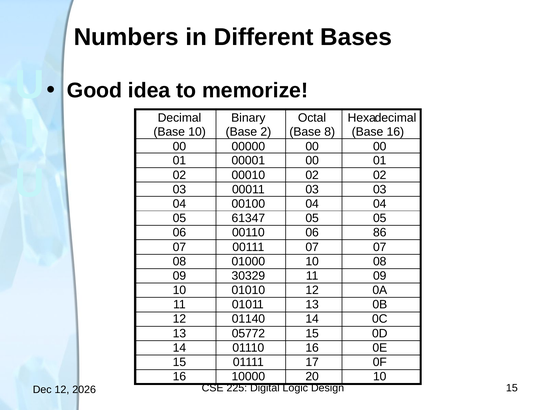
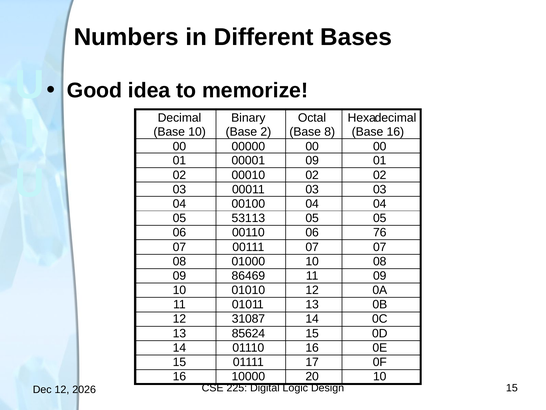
00001 00: 00 -> 09 (312, 160)
61347: 61347 -> 53113 (248, 218)
86: 86 -> 76 (380, 232)
30329: 30329 -> 86469 (248, 275)
01140: 01140 -> 31087 (248, 319)
05772: 05772 -> 85624 (248, 333)
